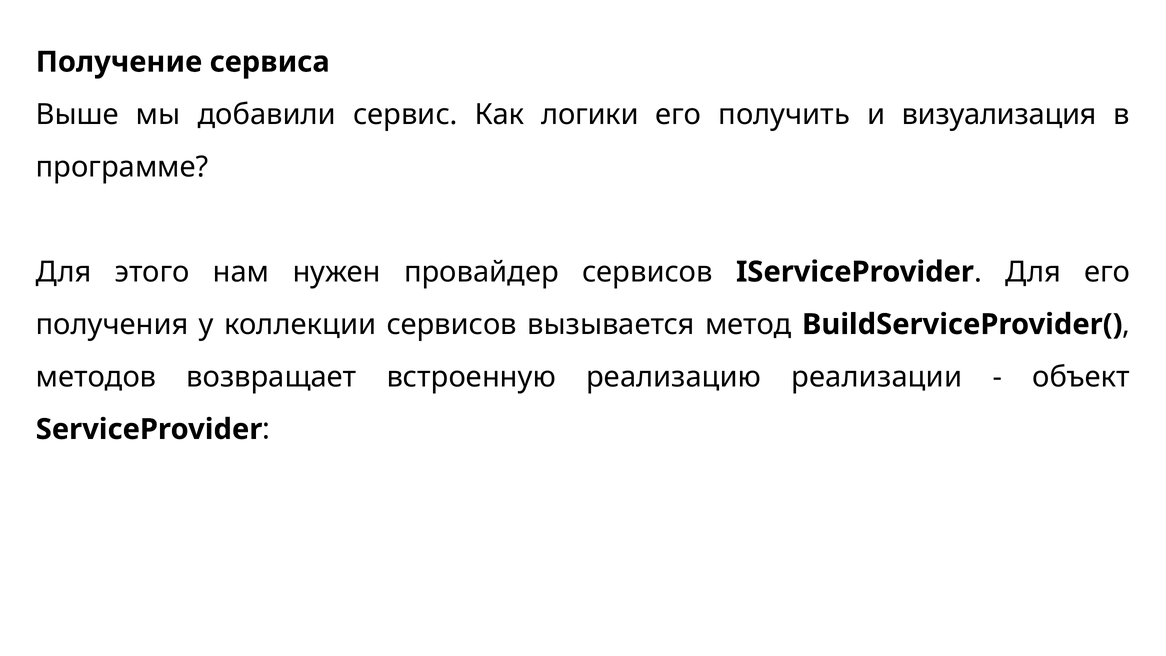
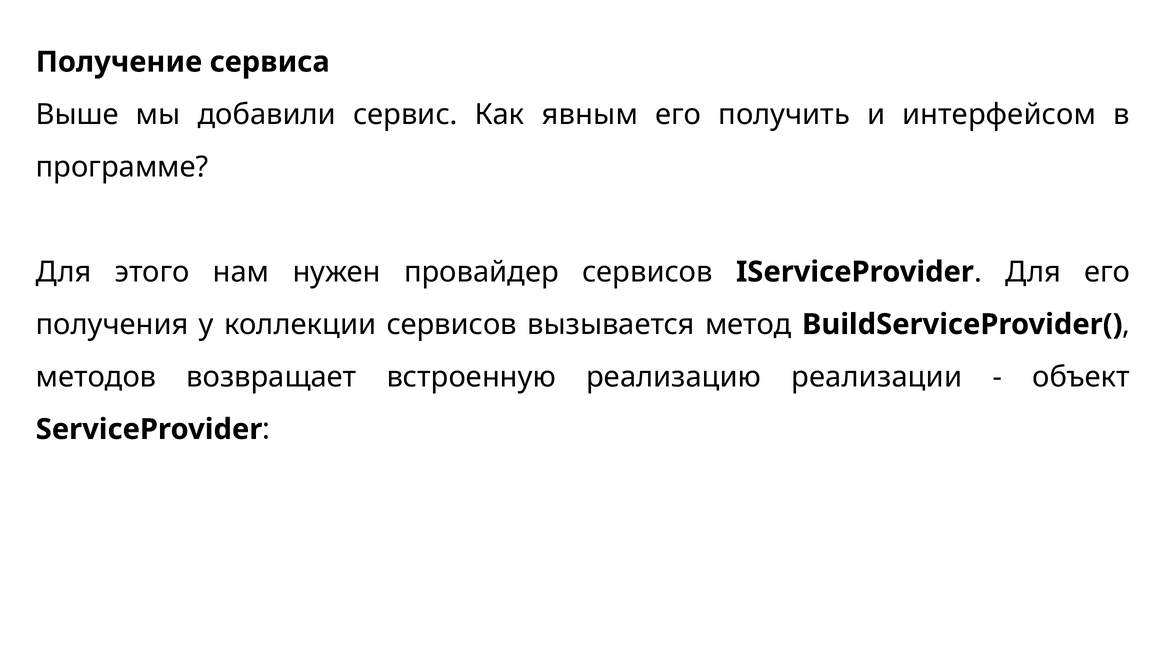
логики: логики -> явным (590, 114)
визуализация: визуализация -> интерфейсом (999, 114)
